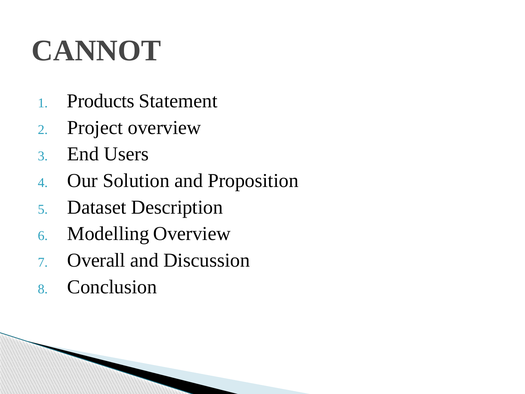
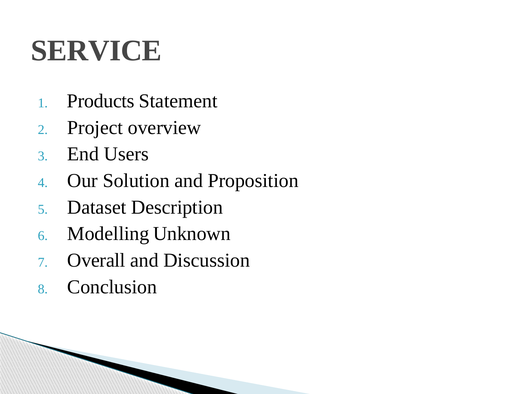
CANNOT: CANNOT -> SERVICE (96, 51)
Modelling Overview: Overview -> Unknown (192, 234)
